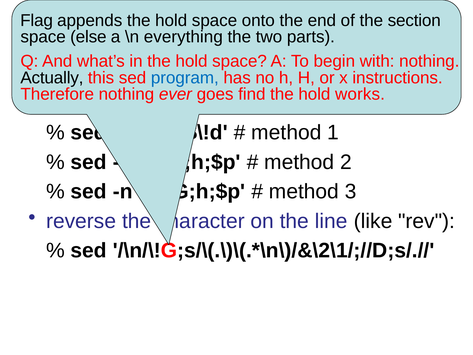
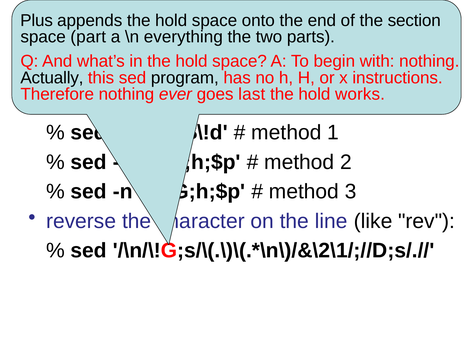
Flag: Flag -> Plus (37, 21)
else: else -> part (88, 37)
program colour: blue -> black (185, 78)
find: find -> last (252, 94)
